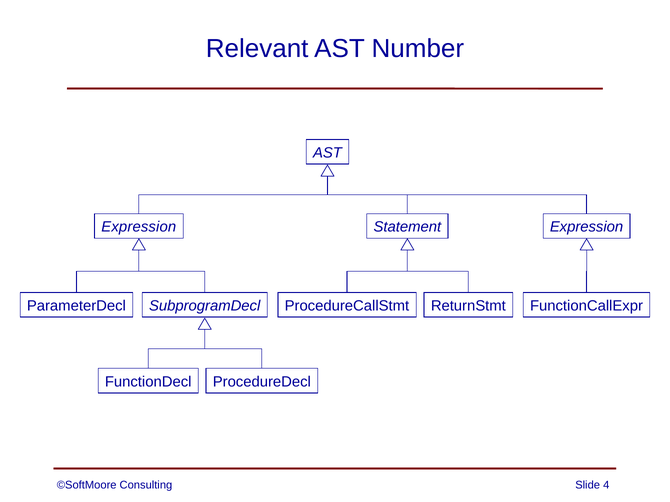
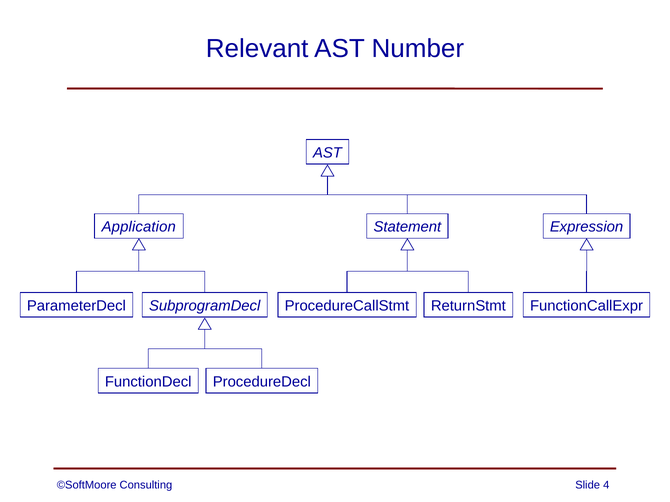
Expression: Expression -> Application (139, 227)
